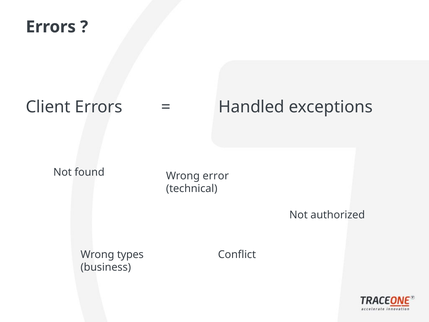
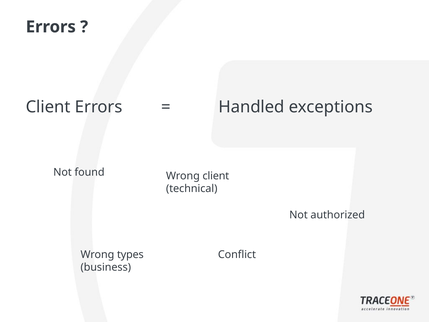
Wrong error: error -> client (216, 176)
